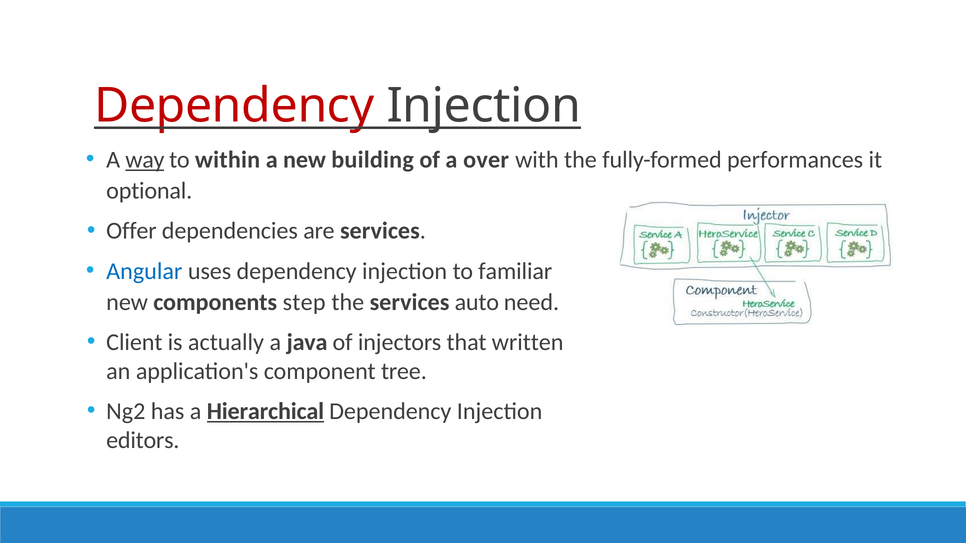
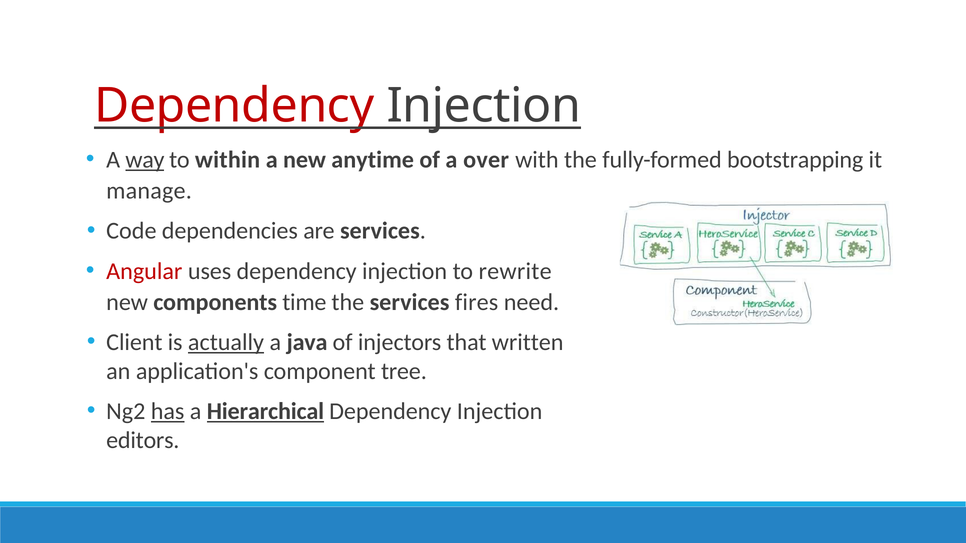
building: building -> anytime (373, 160)
performances: performances -> bootstrapping (795, 160)
optional: optional -> manage (149, 191)
Offer: Offer -> Code (131, 231)
Angular colour: blue -> red (144, 271)
familiar: familiar -> rewrite (515, 271)
step: step -> time (304, 302)
auto: auto -> fires (477, 302)
actually underline: none -> present (226, 342)
has underline: none -> present (168, 412)
